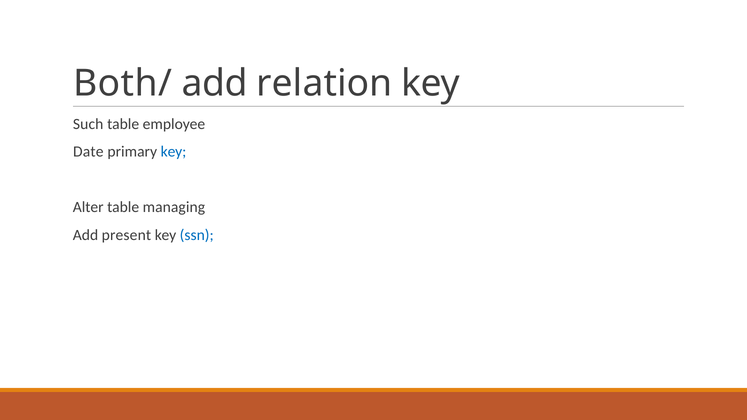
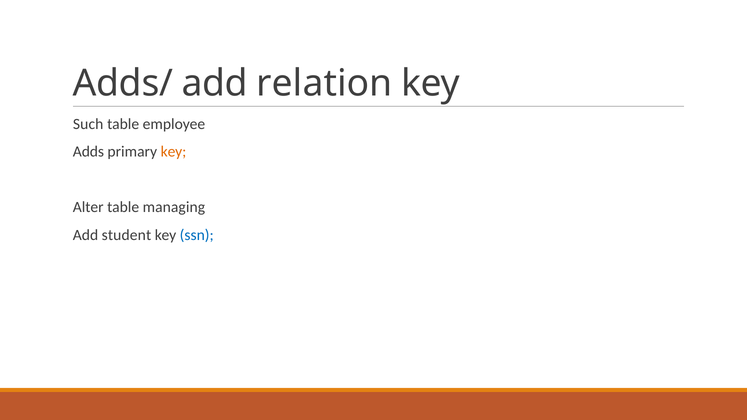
Both/: Both/ -> Adds/ (123, 84)
Date: Date -> Adds (88, 152)
key colour: blue -> orange (173, 152)
present: present -> student (126, 235)
